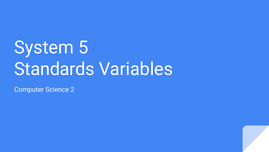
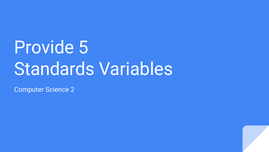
System: System -> Provide (44, 47)
